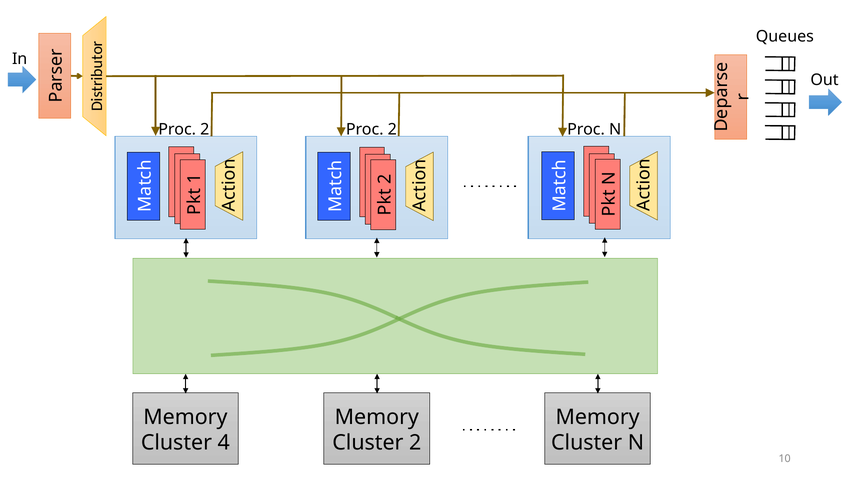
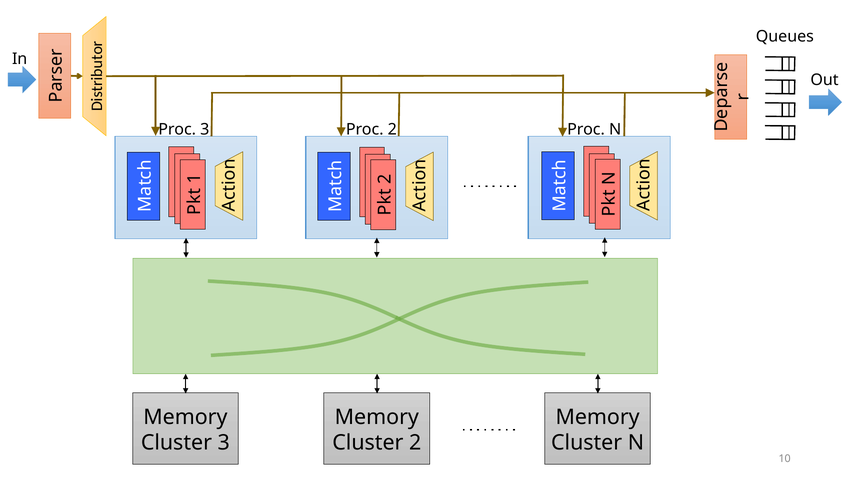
2: 2 -> 3 (205, 130)
Cluster 4: 4 -> 3 (224, 443)
